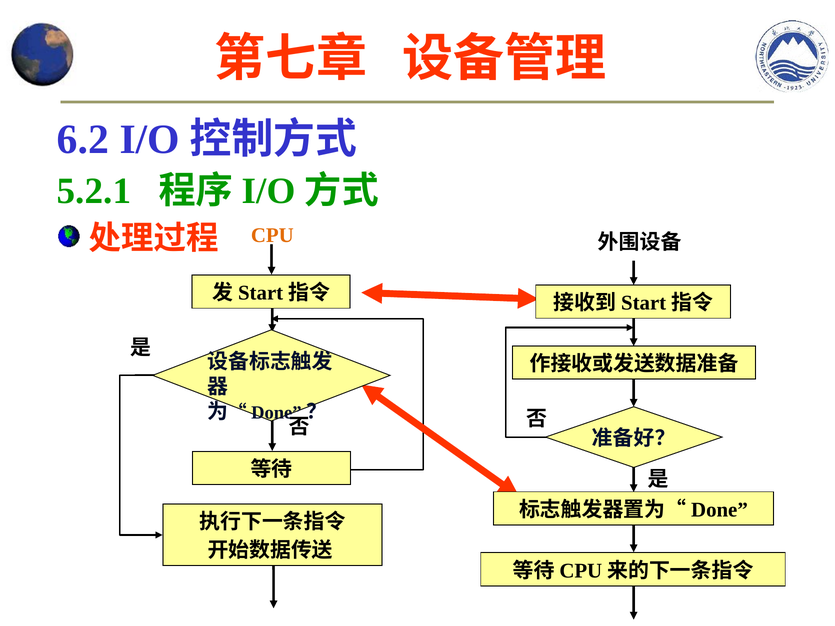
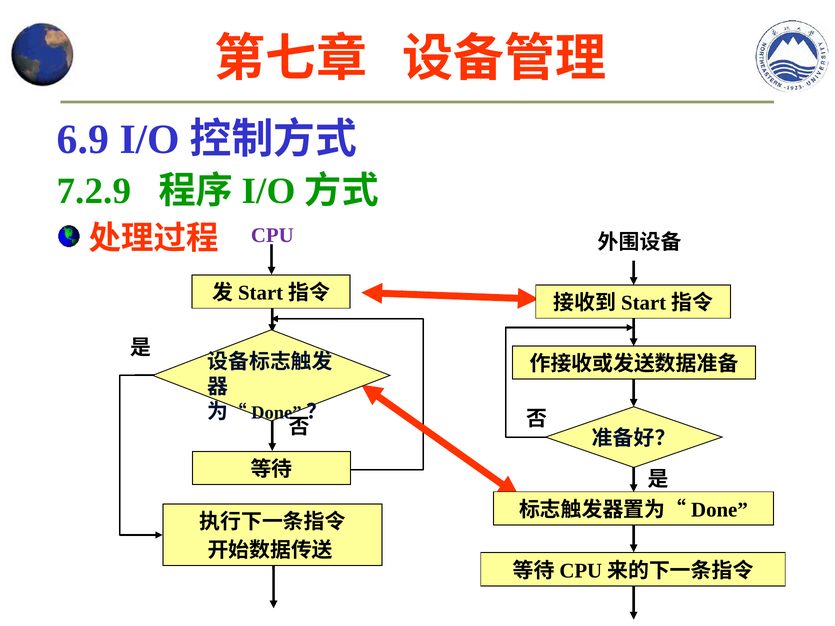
6.2: 6.2 -> 6.9 (83, 140)
5.2.1: 5.2.1 -> 7.2.9 (94, 191)
CPU colour: orange -> purple (272, 236)
